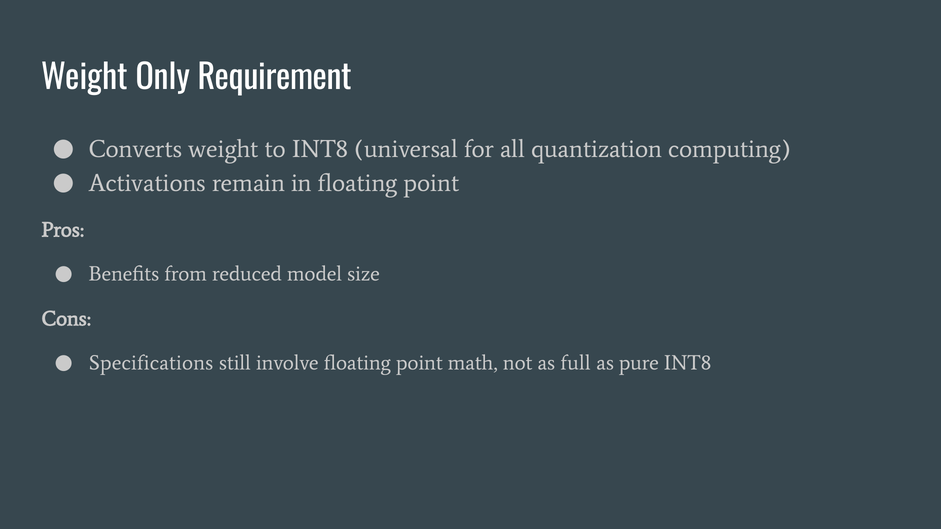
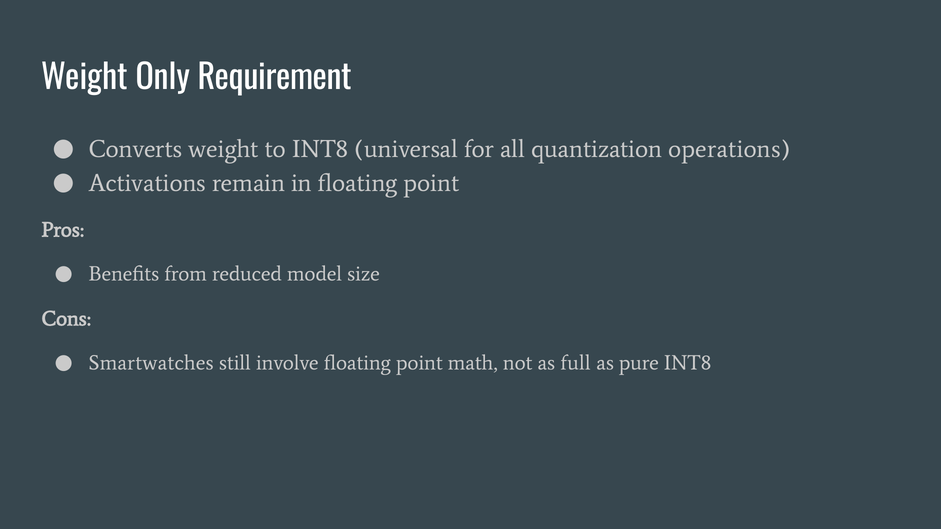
computing: computing -> operations (729, 149)
Specifications: Specifications -> Smartwatches (151, 363)
